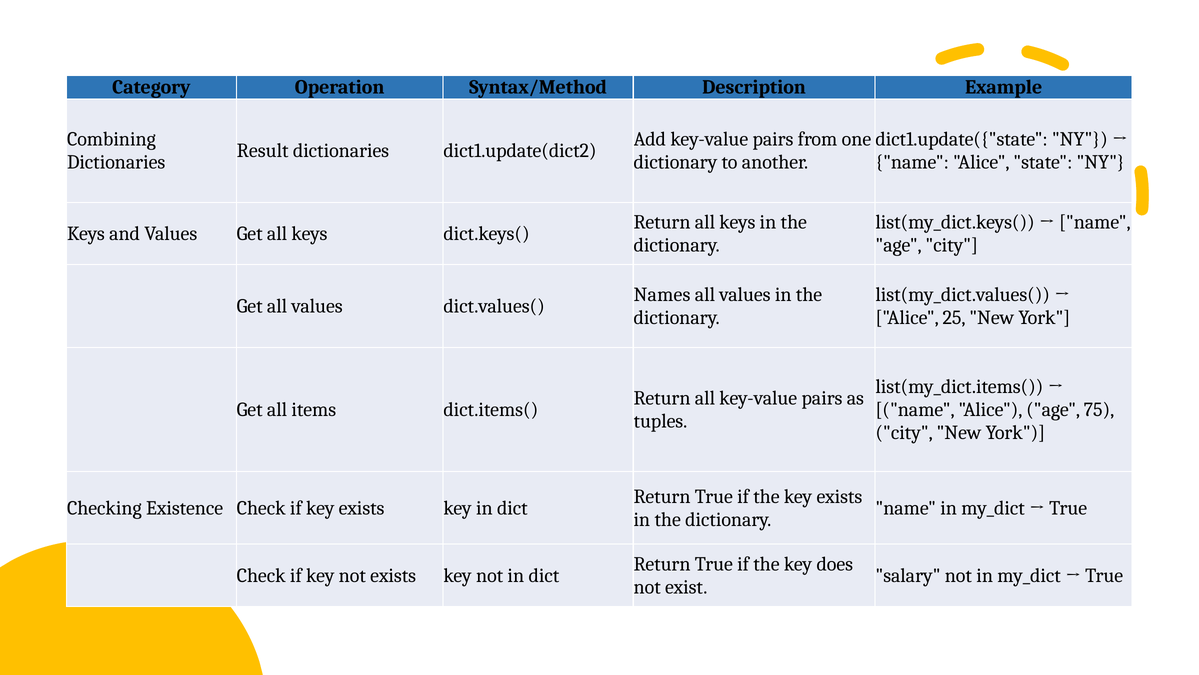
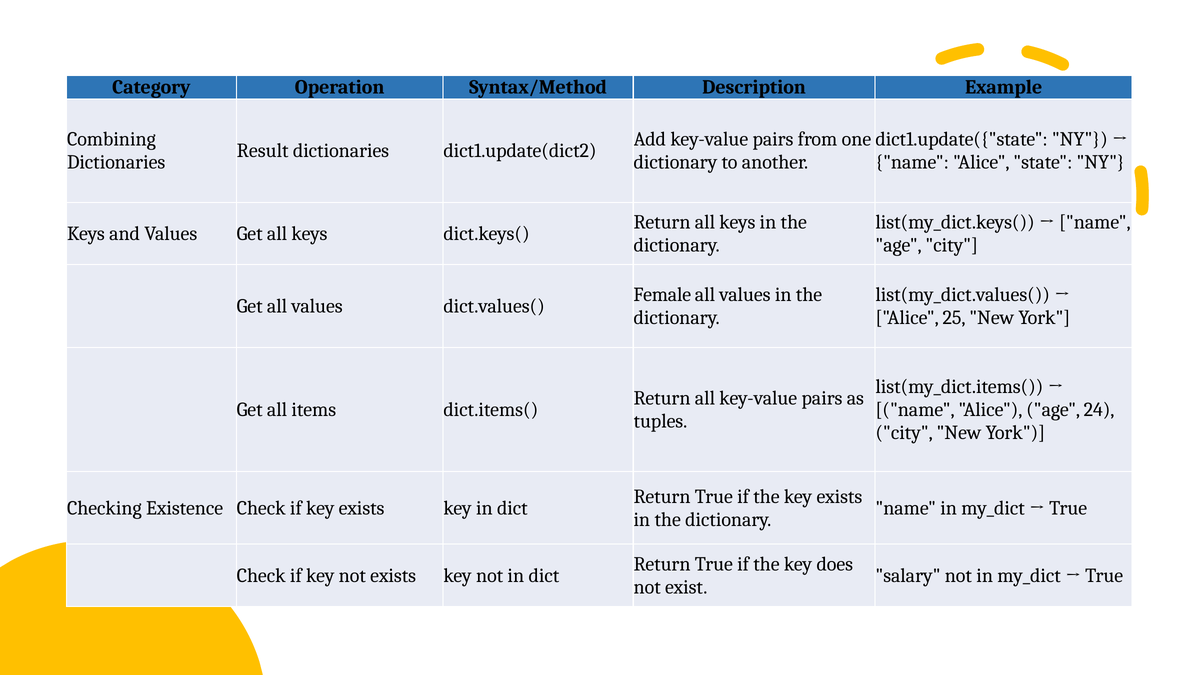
Names: Names -> Female (662, 294)
75: 75 -> 24 (1099, 409)
